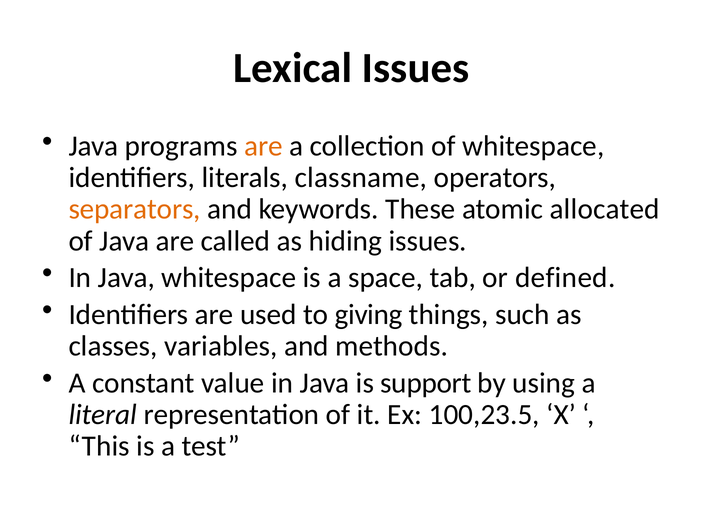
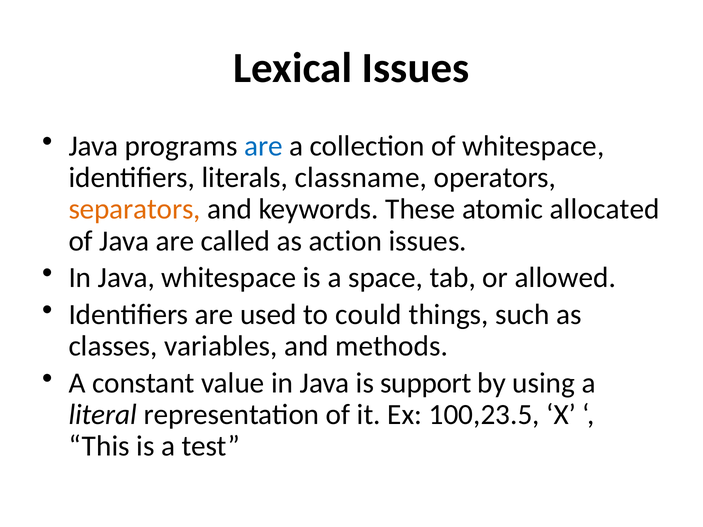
are colour: orange -> blue (263, 146)
hiding: hiding -> action (345, 241)
defined: defined -> allowed (565, 278)
giving: giving -> could (368, 315)
